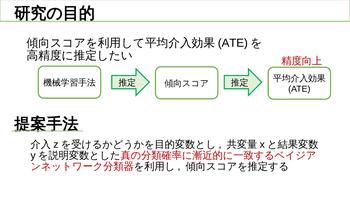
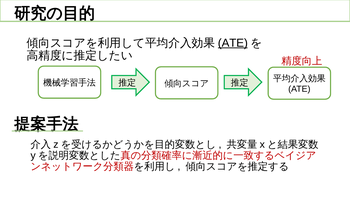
ATE underline: none -> present (233, 43)
